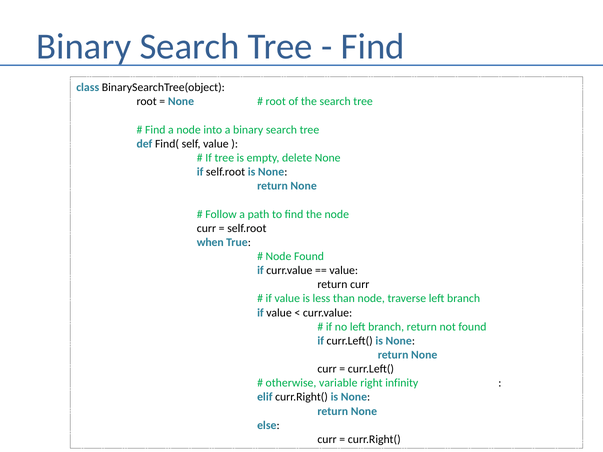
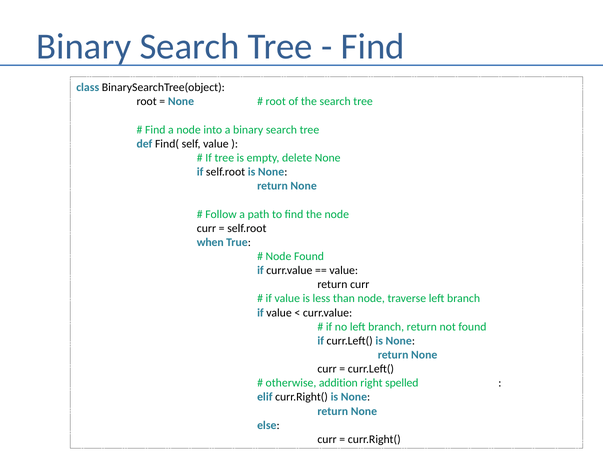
variable: variable -> addition (338, 383)
infinity: infinity -> spelled (402, 383)
